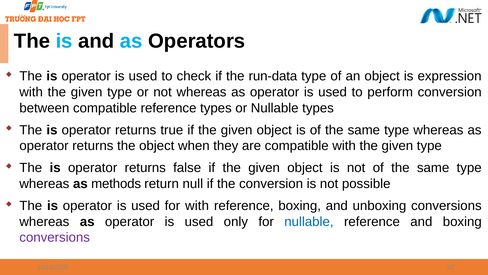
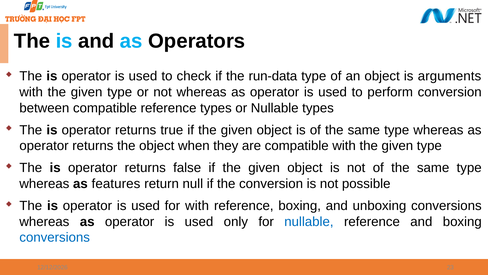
expression: expression -> arguments (450, 76)
methods: methods -> features (116, 183)
conversions colour: purple -> blue (55, 237)
